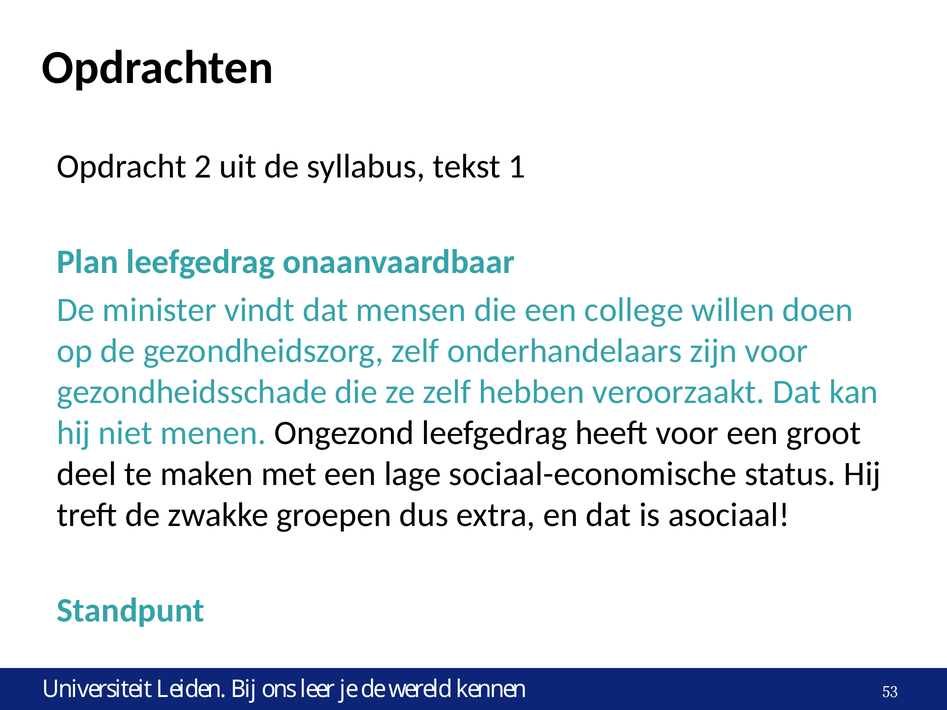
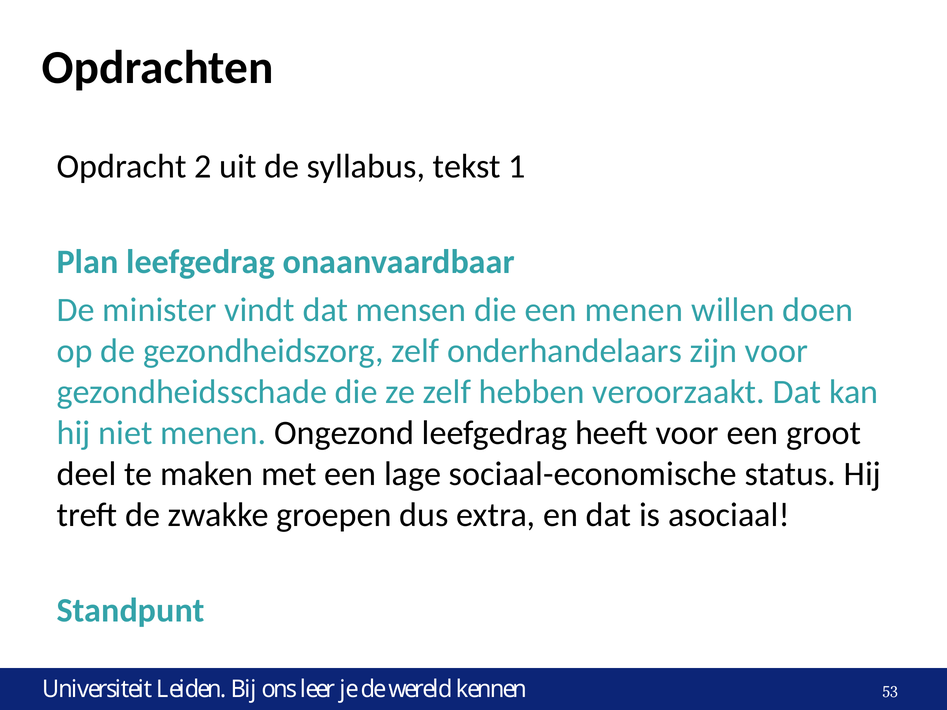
een college: college -> menen (634, 310)
